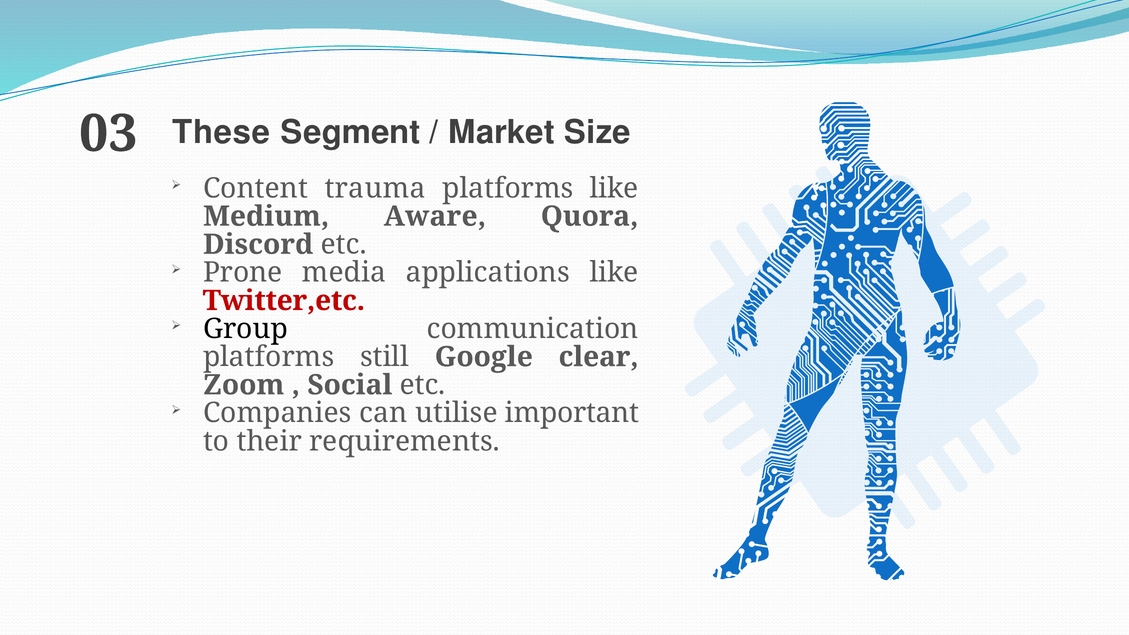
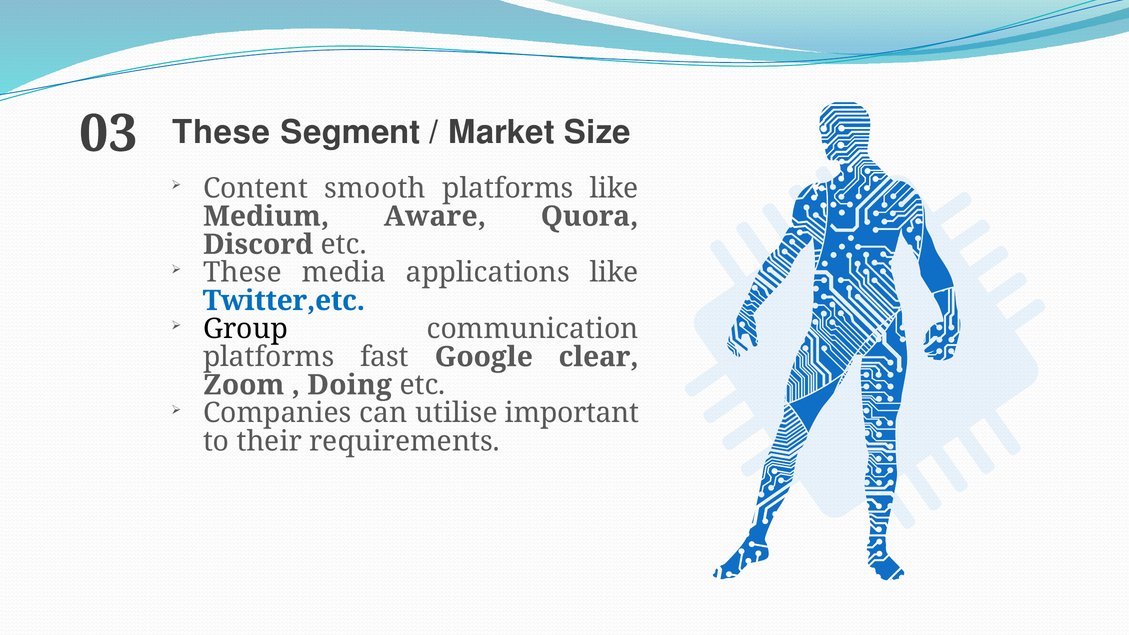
trauma: trauma -> smooth (375, 188)
Prone: Prone -> These (243, 273)
Twitter,etc colour: red -> blue (284, 301)
still: still -> fast (384, 357)
Social: Social -> Doing (350, 385)
